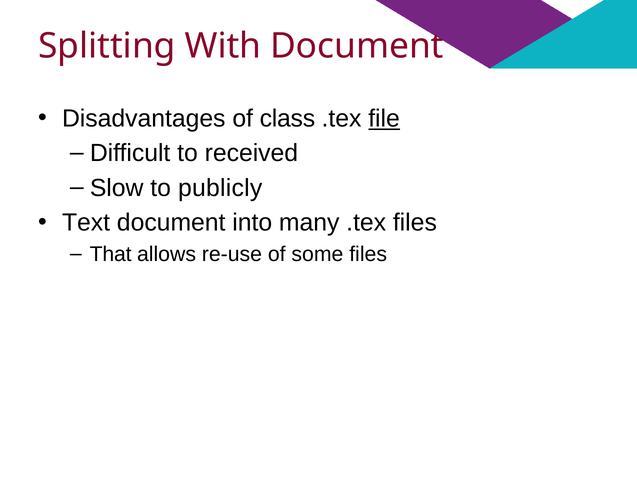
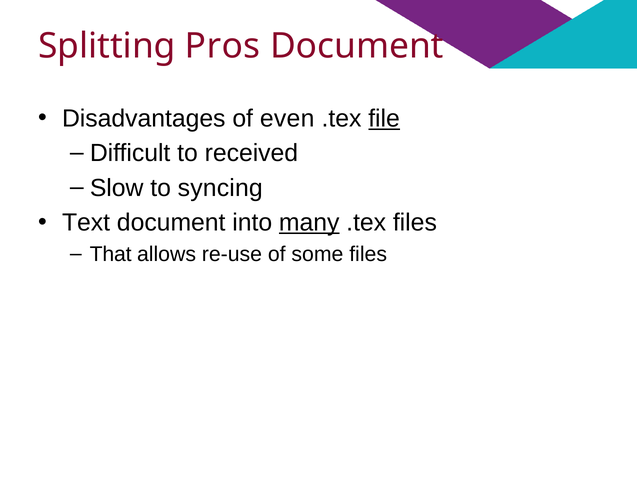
With: With -> Pros (223, 46)
class: class -> even (287, 118)
publicly: publicly -> syncing (220, 188)
many underline: none -> present (309, 223)
